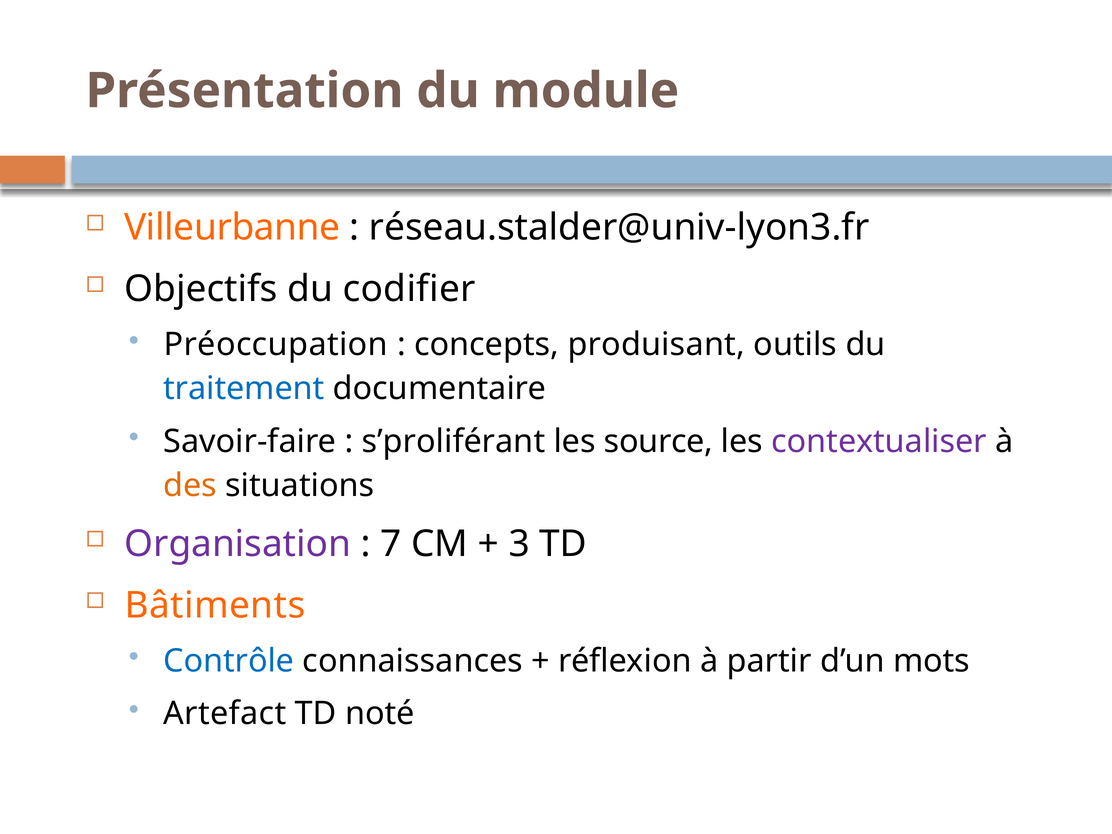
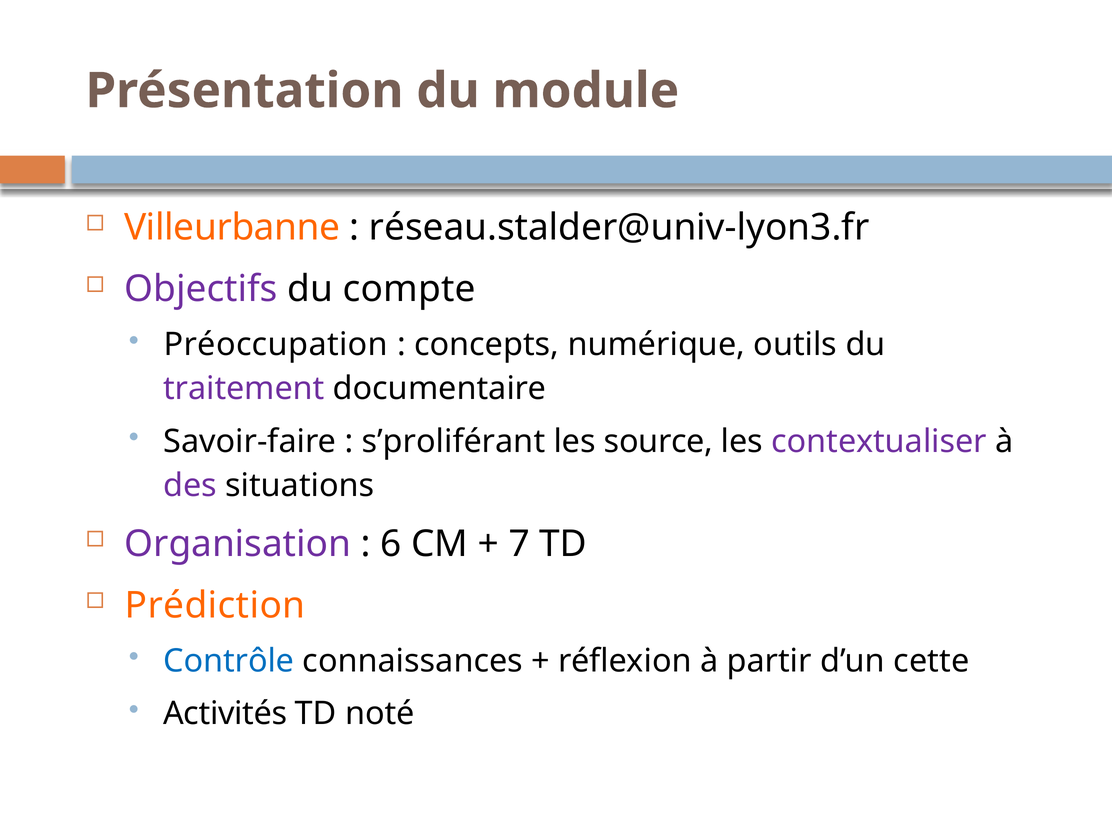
Objectifs colour: black -> purple (201, 289)
codifier: codifier -> compte (409, 289)
produisant: produisant -> numérique (656, 345)
traitement colour: blue -> purple (244, 389)
des colour: orange -> purple (190, 485)
7: 7 -> 6 (391, 544)
3: 3 -> 7 (519, 544)
Bâtiments: Bâtiments -> Prédiction (215, 605)
mots: mots -> cette (931, 661)
Artefact: Artefact -> Activités (225, 714)
